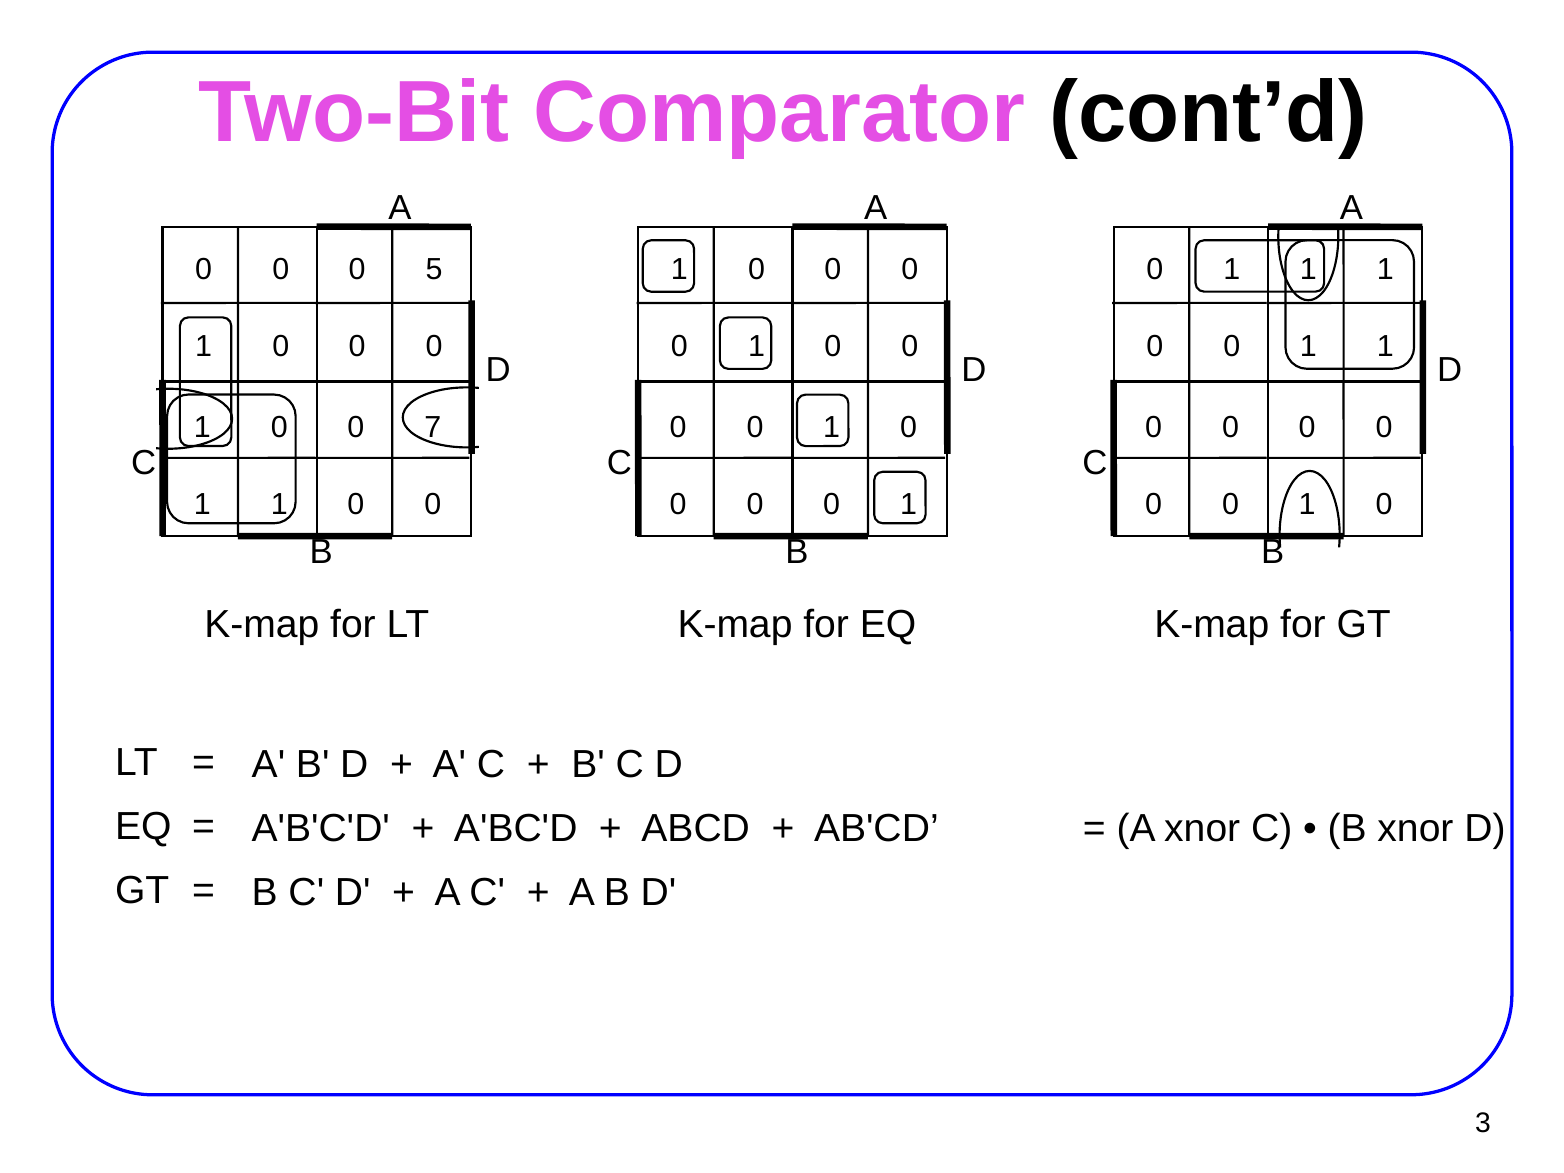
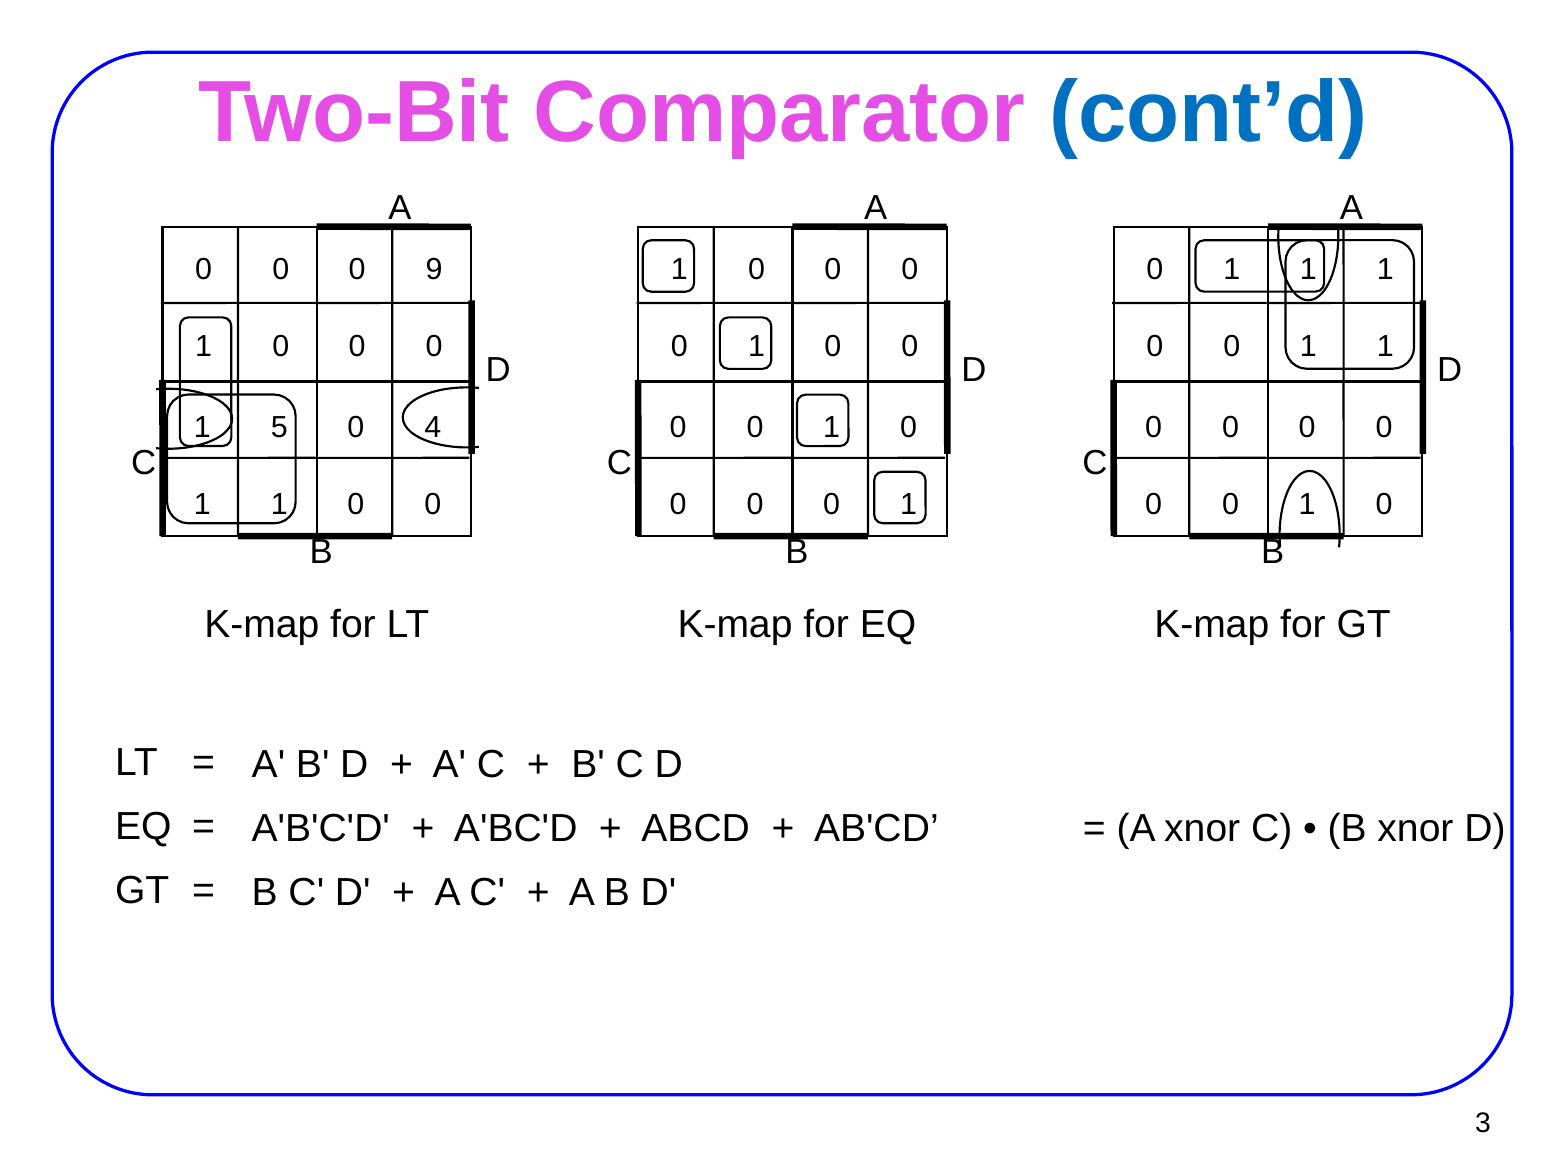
cont’d colour: black -> blue (1208, 113)
5: 5 -> 9 (434, 269)
7: 7 -> 4 (433, 427)
0: 0 -> 5 (279, 428)
